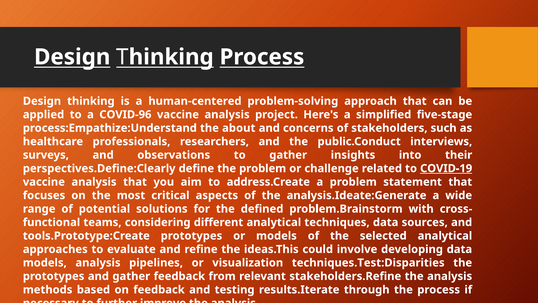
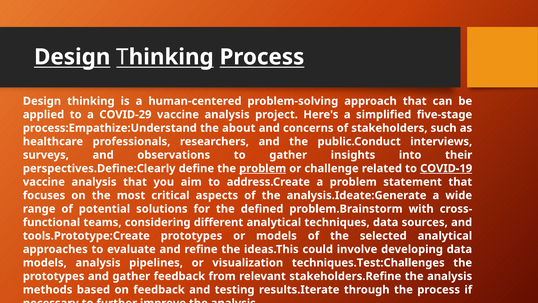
COVID-96: COVID-96 -> COVID-29 (125, 114)
problem underline: none -> present (263, 168)
techniques.Test:Disparities: techniques.Test:Disparities -> techniques.Test:Challenges (368, 262)
